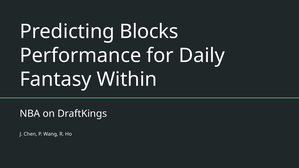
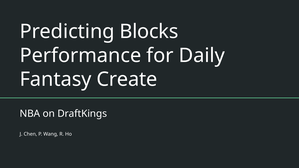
Within: Within -> Create (127, 79)
